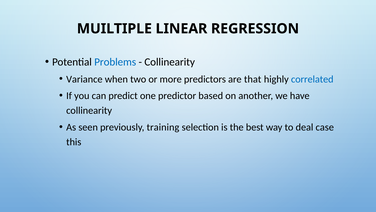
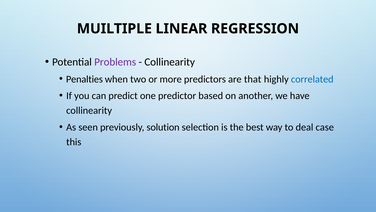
Problems colour: blue -> purple (115, 62)
Variance: Variance -> Penalties (84, 79)
training: training -> solution (163, 127)
